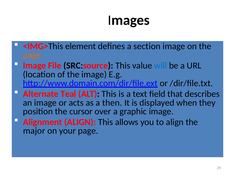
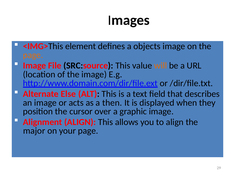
section: section -> objects (147, 46)
will colour: blue -> orange (161, 66)
Teal: Teal -> Else (68, 94)
